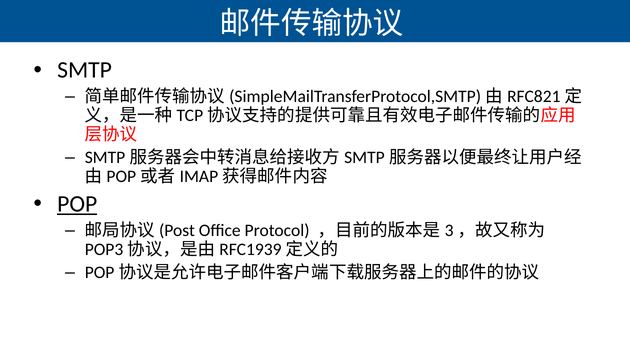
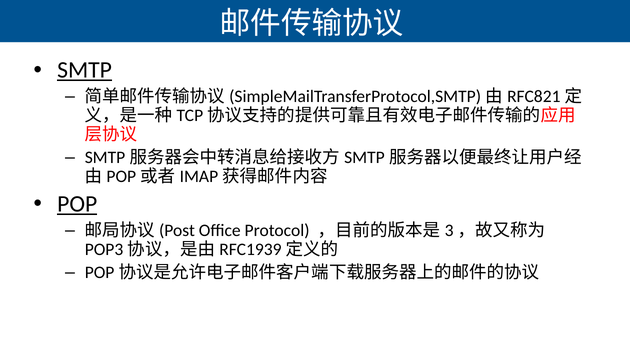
SMTP underline: none -> present (85, 70)
